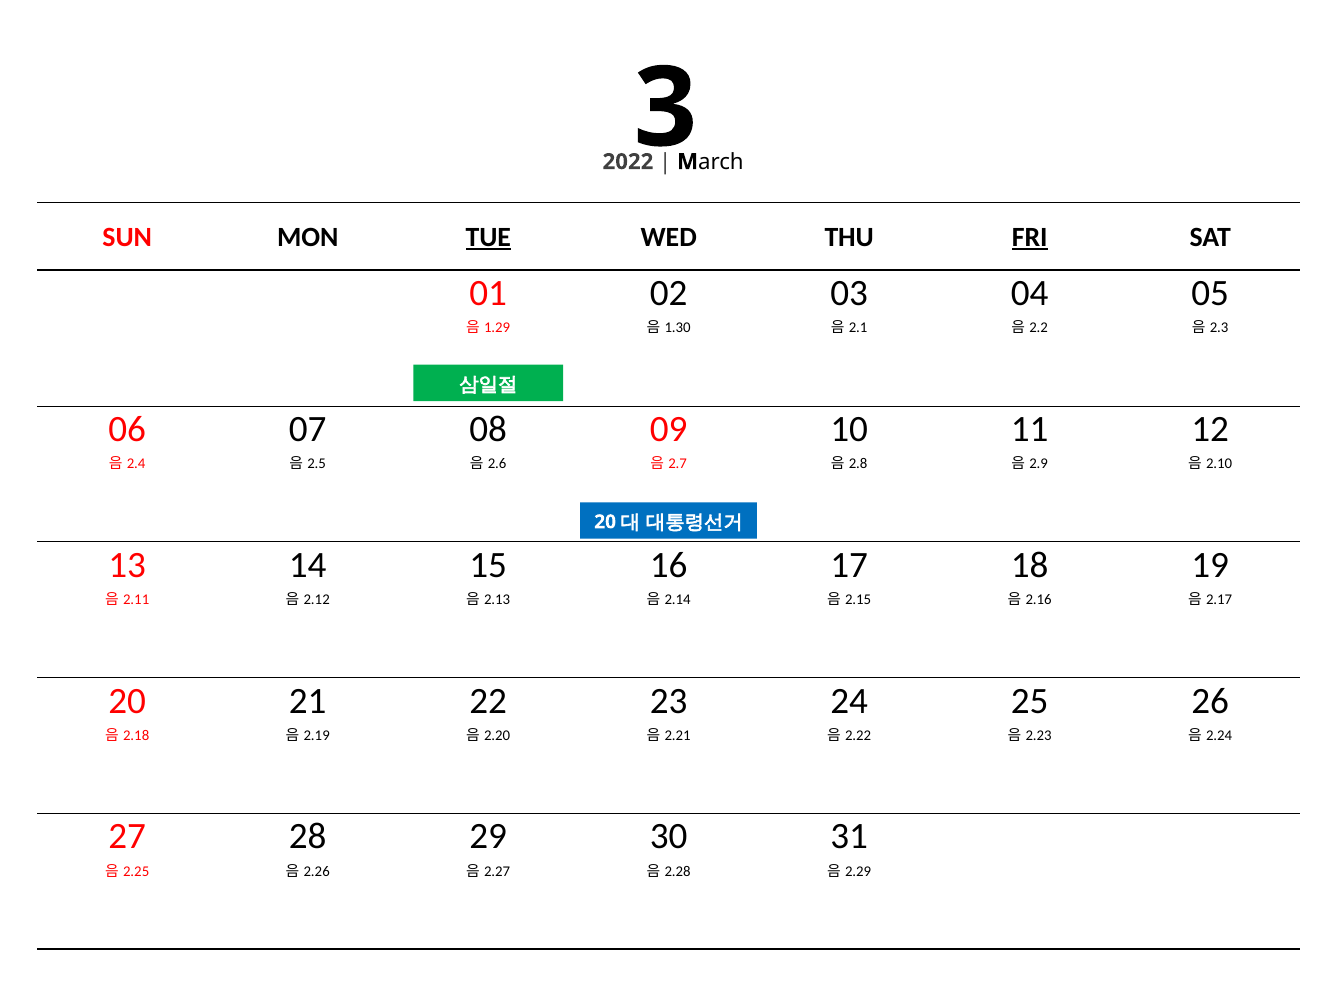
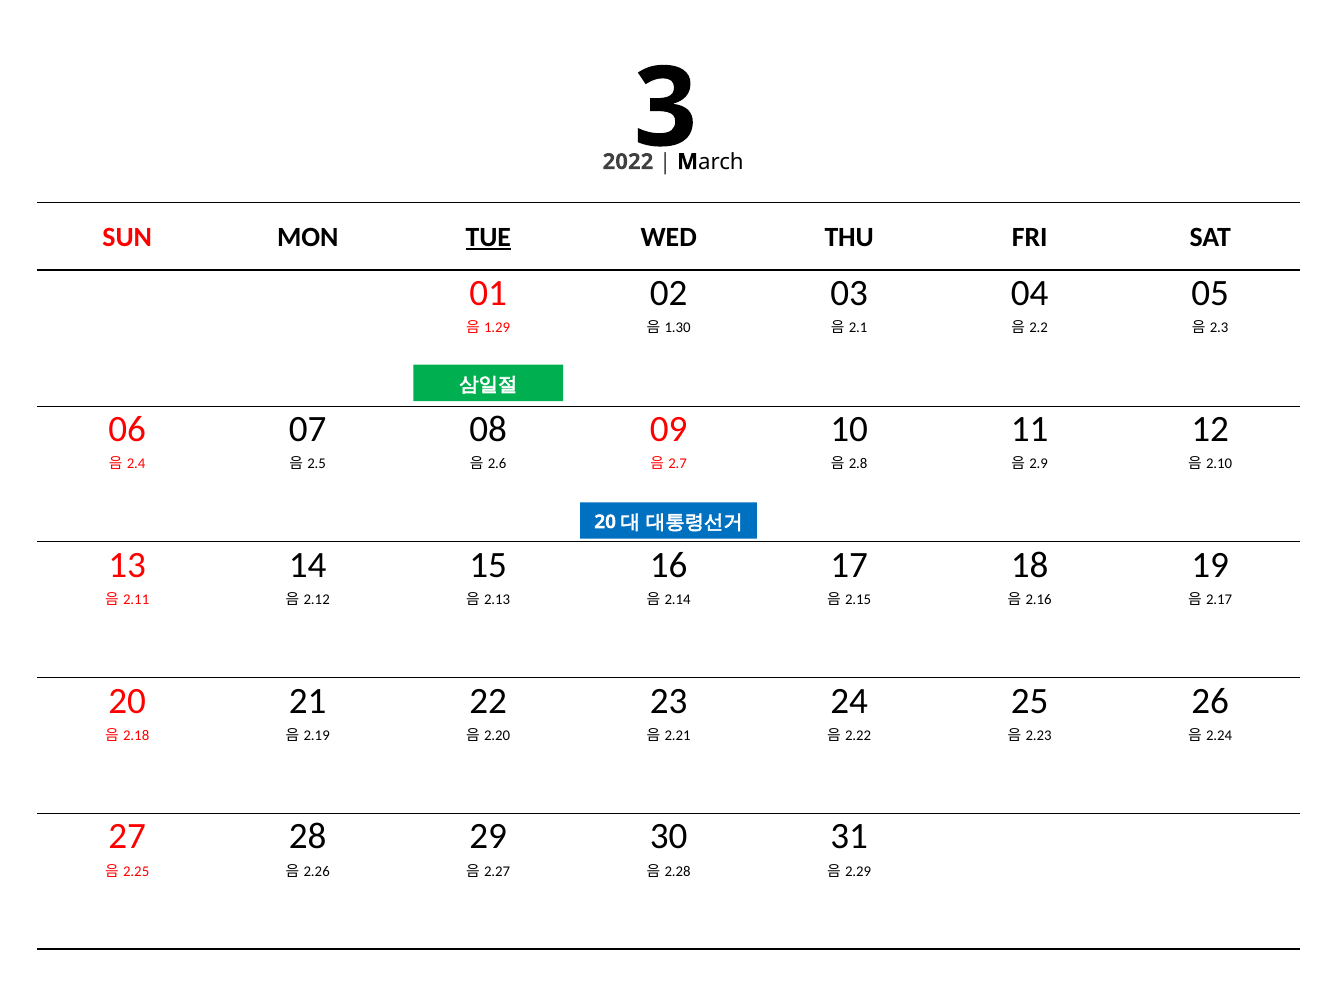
FRI underline: present -> none (1030, 237)
